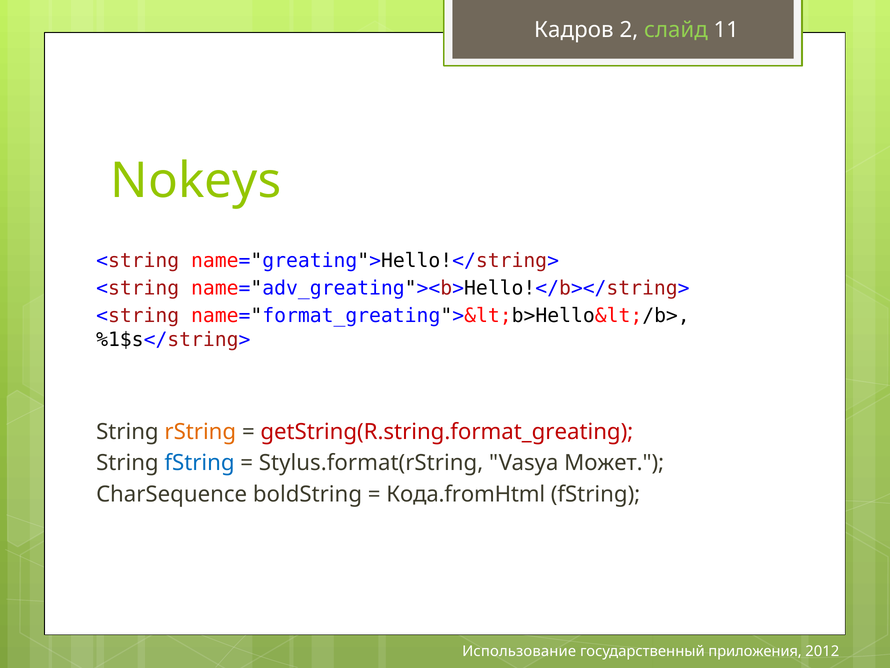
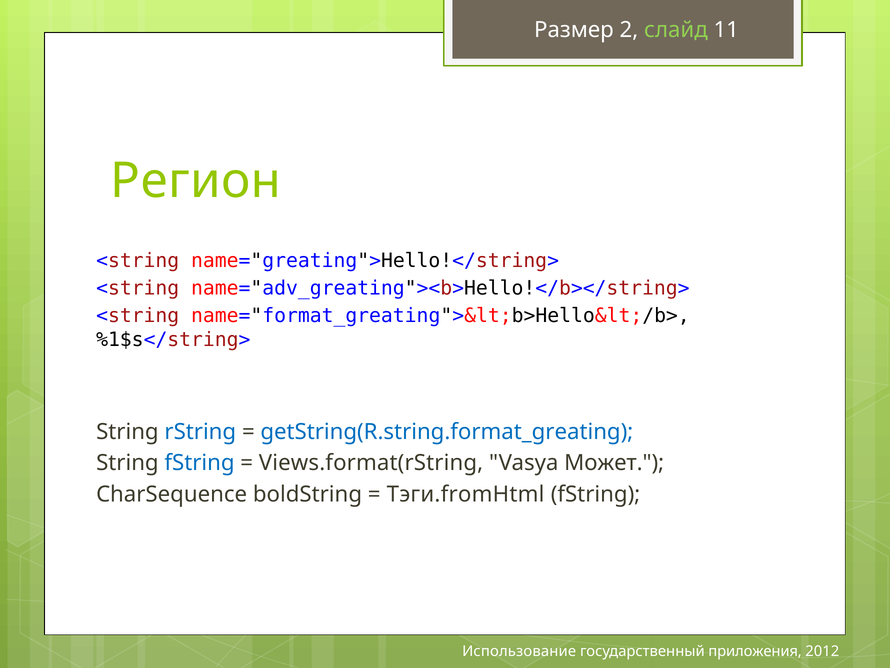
Кадров: Кадров -> Размер (574, 30)
Nokeys: Nokeys -> Регион (196, 181)
rString colour: orange -> blue (200, 432)
getString(R.string.format_greating colour: red -> blue (447, 432)
Stylus.format(rString: Stylus.format(rString -> Views.format(rString (371, 463)
Кода.fromHtml: Кода.fromHtml -> Тэги.fromHtml (466, 494)
